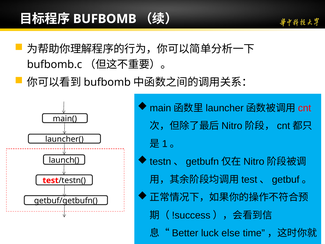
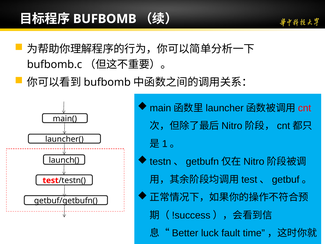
else: else -> fault (231, 233)
